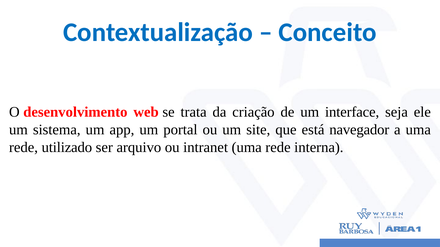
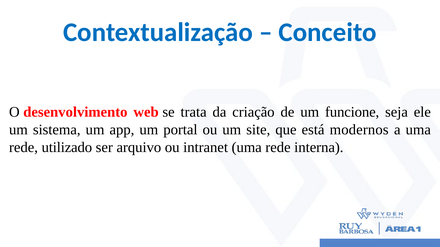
interface: interface -> funcione (352, 112)
navegador: navegador -> modernos (359, 130)
